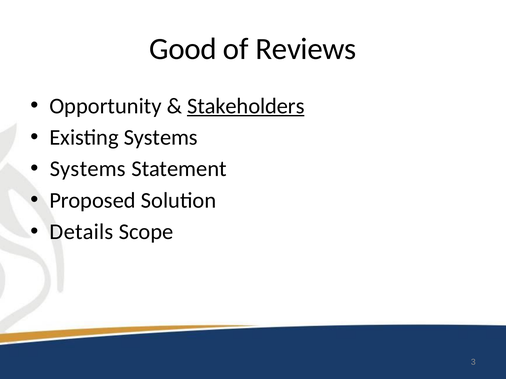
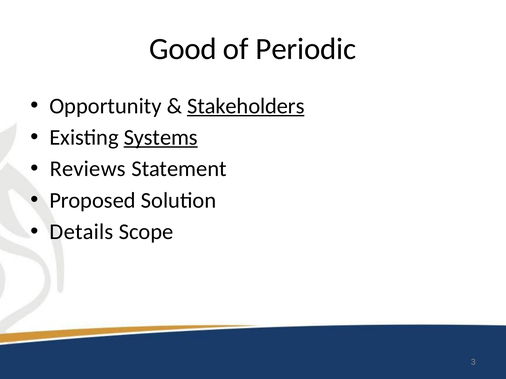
Reviews: Reviews -> Periodic (306, 49)
Systems underline: none -> present (161, 138)
Systems: Systems -> Reviews (88, 169)
